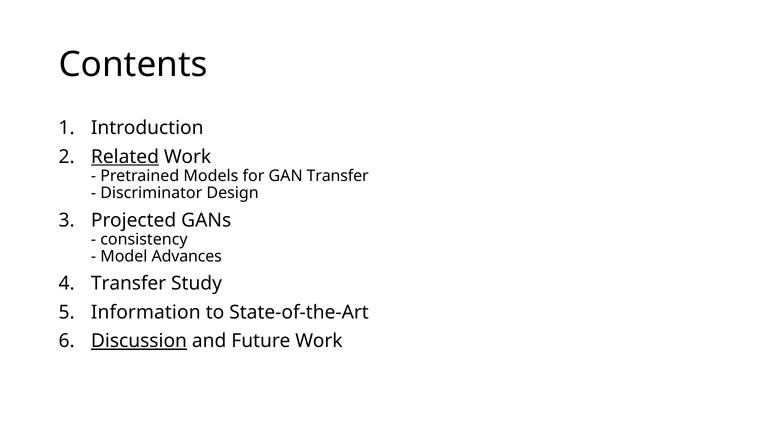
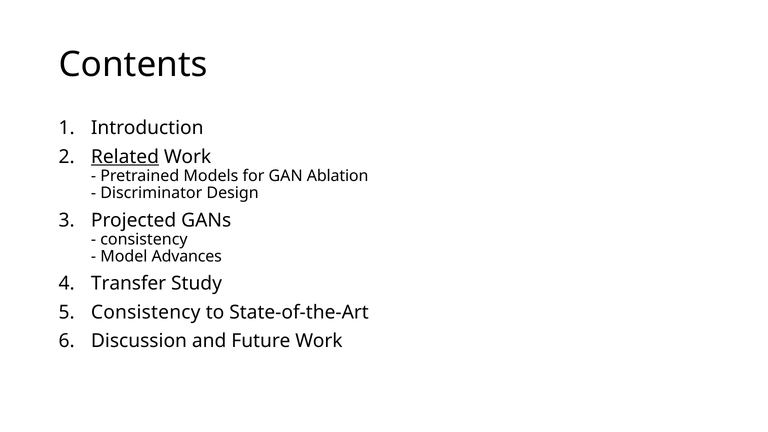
GAN Transfer: Transfer -> Ablation (338, 176)
Information: Information -> Consistency (146, 312)
Discussion underline: present -> none (139, 341)
